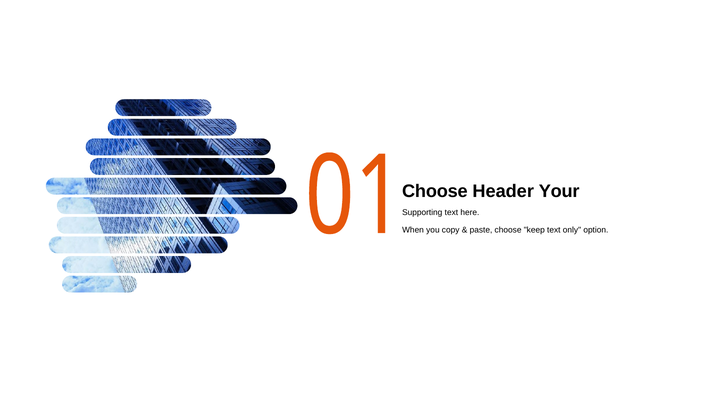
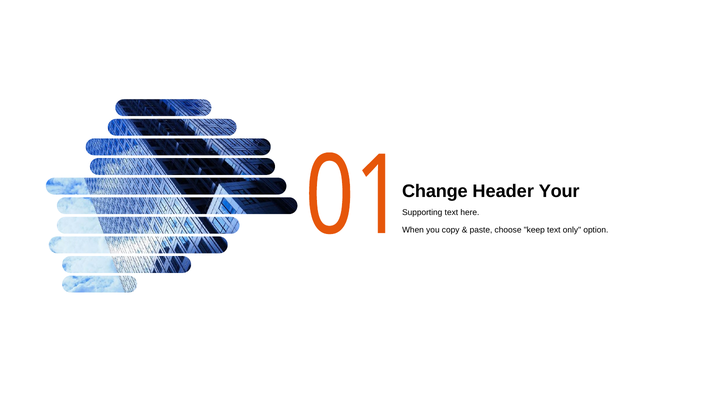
Choose: Choose -> Change (435, 191)
